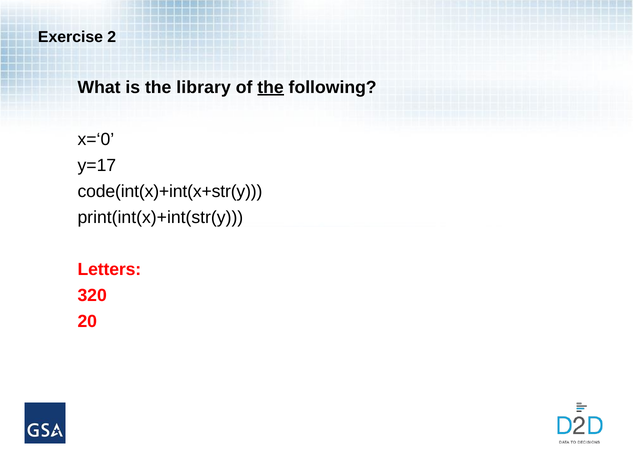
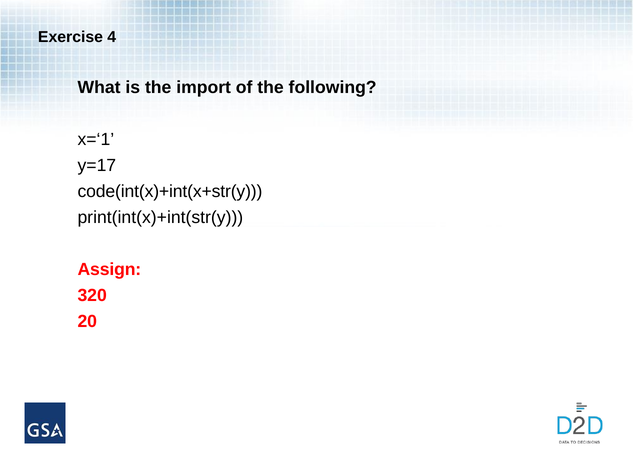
2: 2 -> 4 (112, 37)
library: library -> import (204, 87)
the underline: present -> none (271, 87)
x=‘0: x=‘0 -> x=‘1 (96, 139)
Letters: Letters -> Assign (109, 270)
